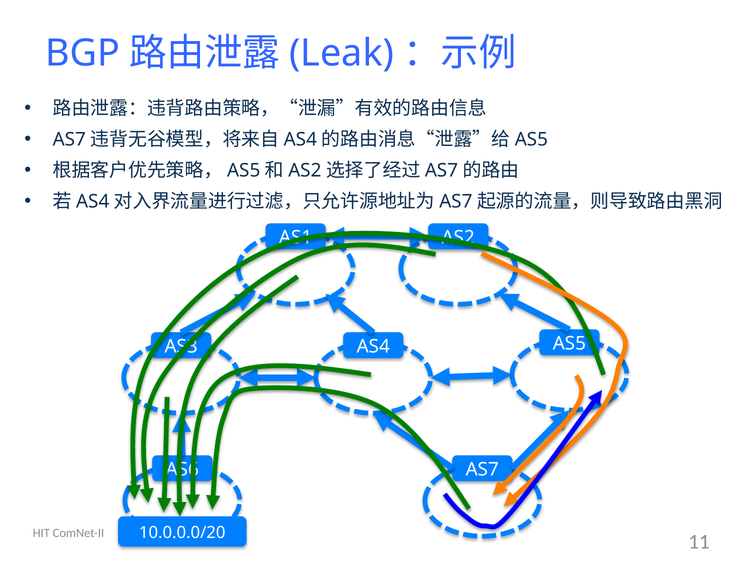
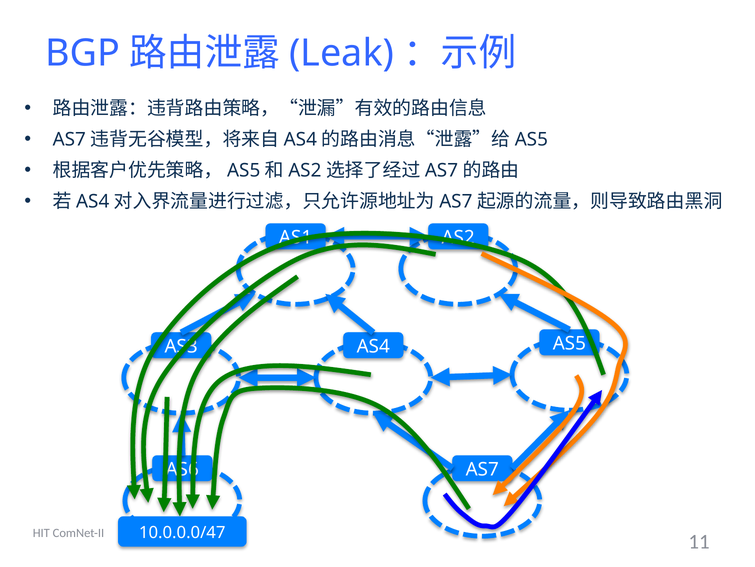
10.0.0.0/20: 10.0.0.0/20 -> 10.0.0.0/47 (182, 532)
